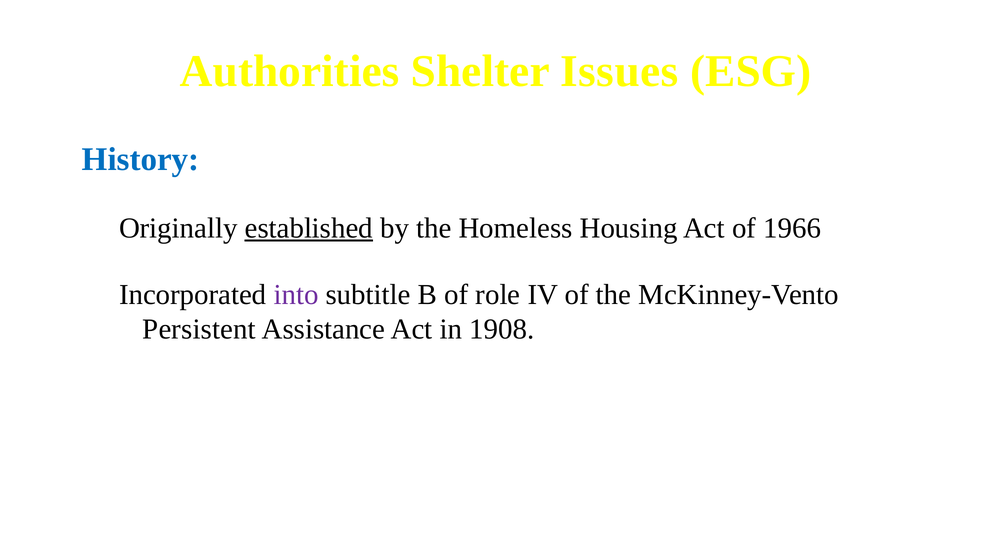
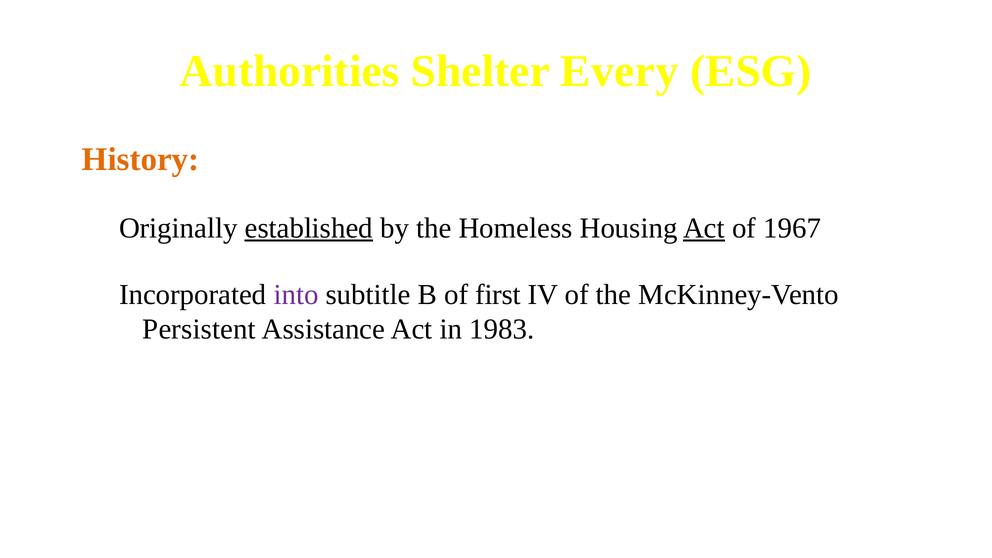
Issues: Issues -> Every (619, 71)
History colour: blue -> orange (141, 159)
Act underline: none -> present (704, 228)
1966: 1966 -> 1967 (792, 228)
role: role -> first (498, 295)
1908: 1908 -> 1983 (502, 329)
